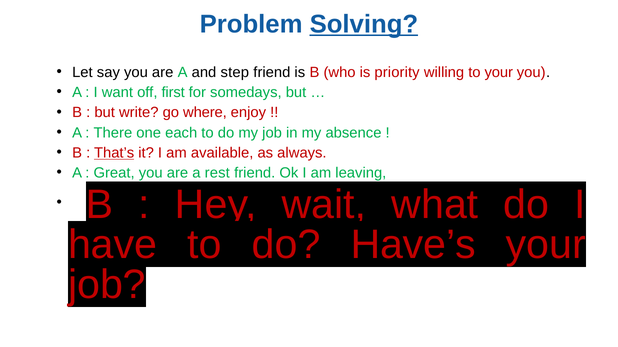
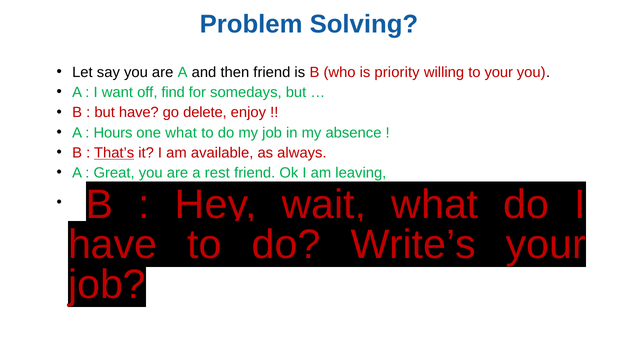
Solving underline: present -> none (364, 24)
step: step -> then (235, 72)
first: first -> find (173, 93)
but write: write -> have (139, 113)
where: where -> delete (205, 113)
There: There -> Hours (113, 133)
one each: each -> what (181, 133)
Have’s: Have’s -> Write’s (413, 245)
